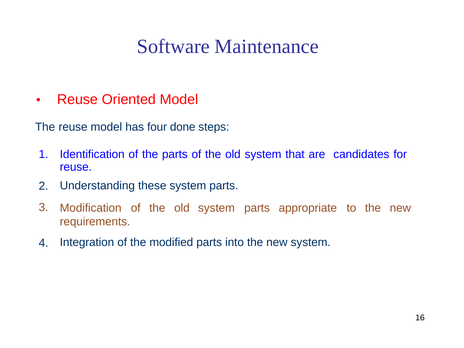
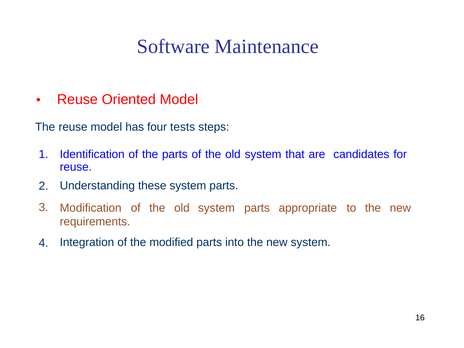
done: done -> tests (183, 127)
